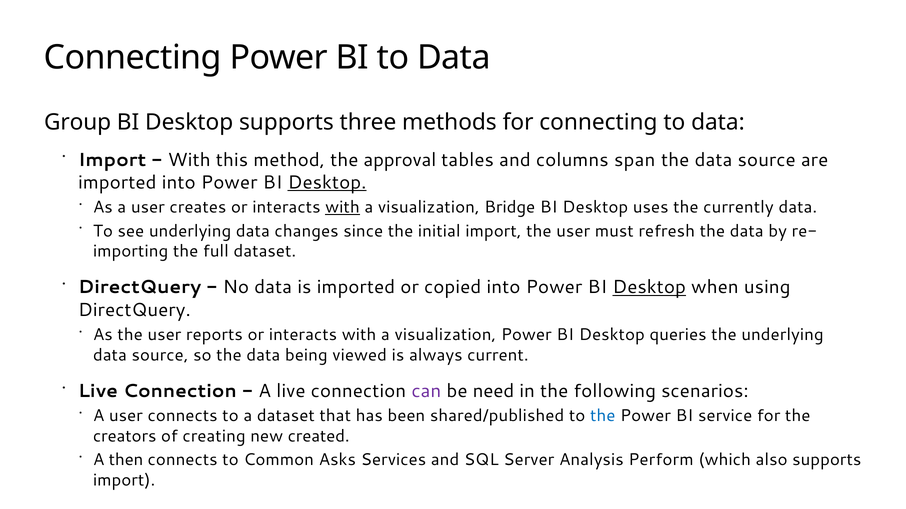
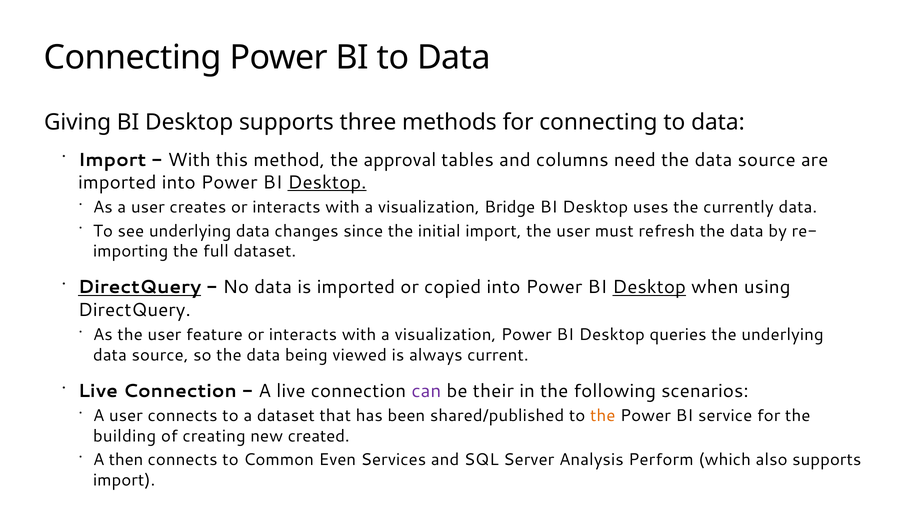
Group: Group -> Giving (78, 123)
span: span -> need (635, 160)
with underline: present -> none (342, 207)
DirectQuery underline: none -> present (140, 288)
reports: reports -> feature (214, 335)
need: need -> their (493, 391)
the colour: blue -> orange (603, 416)
creators: creators -> building (125, 437)
Asks: Asks -> Even (337, 460)
